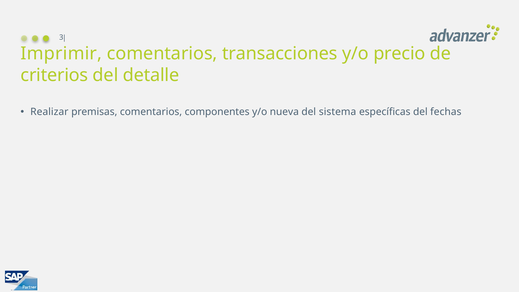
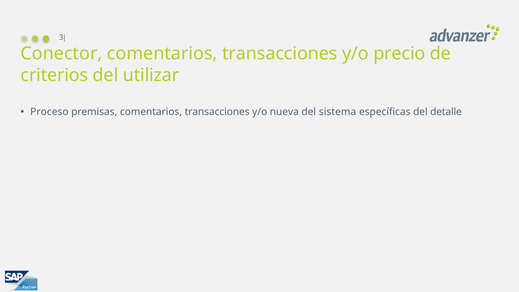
Imprimir: Imprimir -> Conector (61, 54)
detalle: detalle -> utilizar (151, 75)
Realizar: Realizar -> Proceso (49, 112)
premisas comentarios componentes: componentes -> transacciones (217, 112)
fechas: fechas -> detalle (446, 112)
